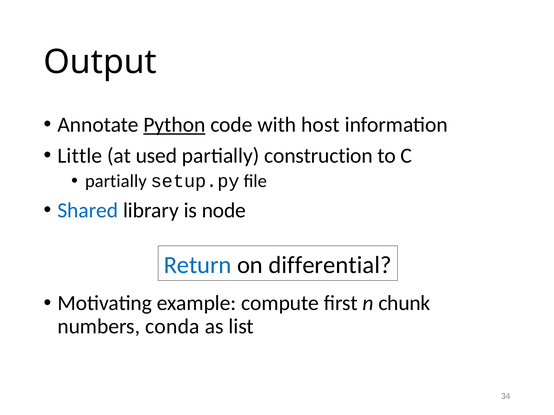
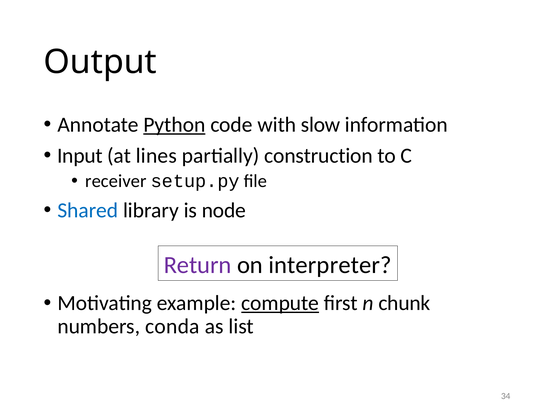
host: host -> slow (321, 125)
Little: Little -> Input (80, 156)
used: used -> lines (156, 156)
partially: partially -> receiver (116, 181)
Return colour: blue -> purple (198, 265)
differential: differential -> interpreter (330, 265)
compute underline: none -> present (280, 304)
